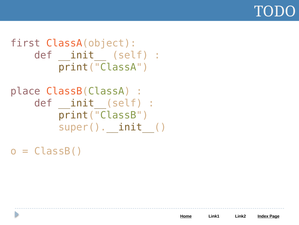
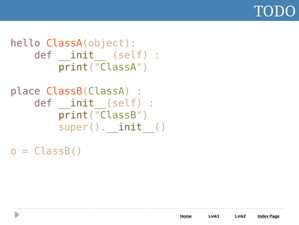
first: first -> hello (25, 43)
